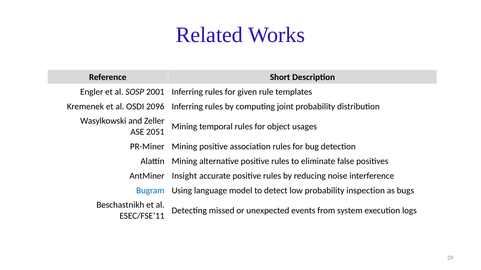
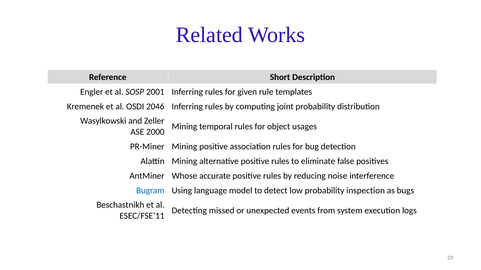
2096: 2096 -> 2046 (155, 107)
2051: 2051 -> 2000 (155, 132)
Insight: Insight -> Whose (184, 176)
